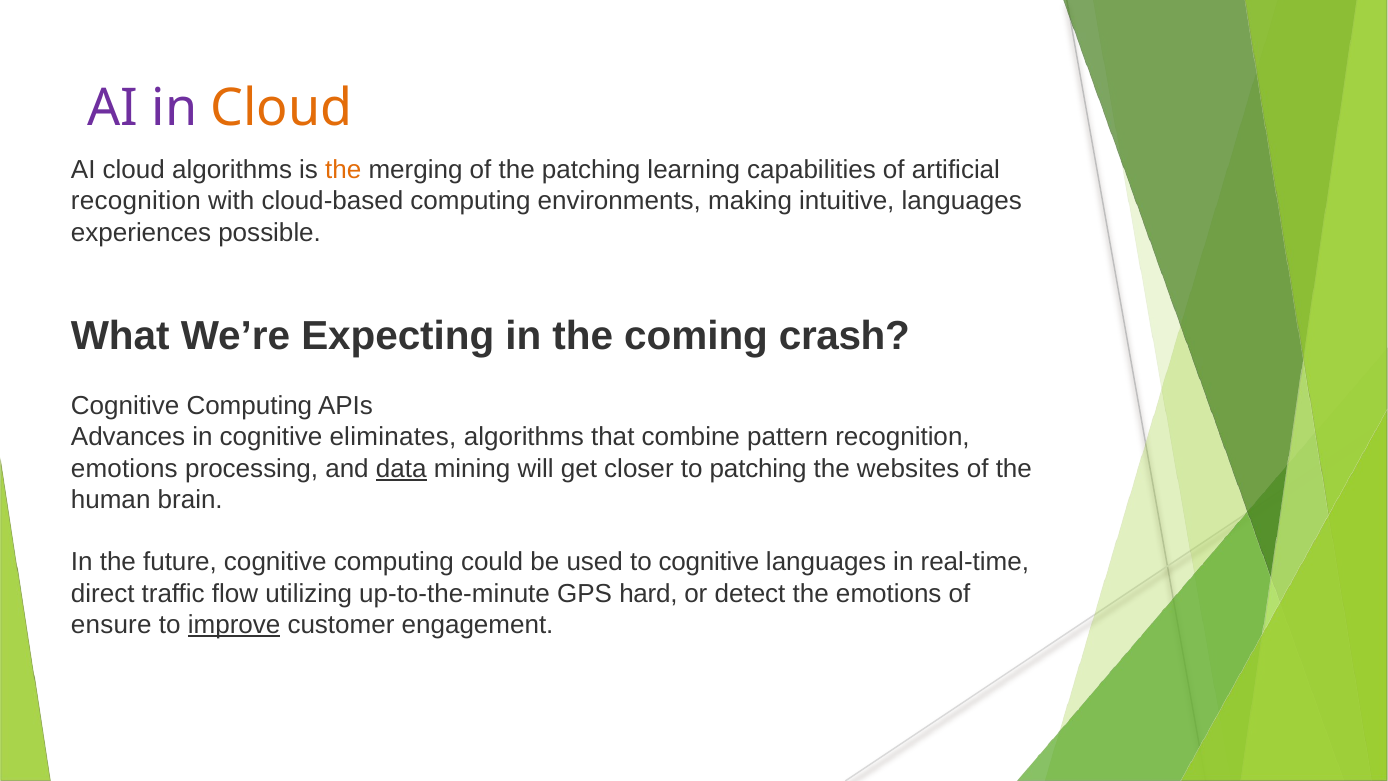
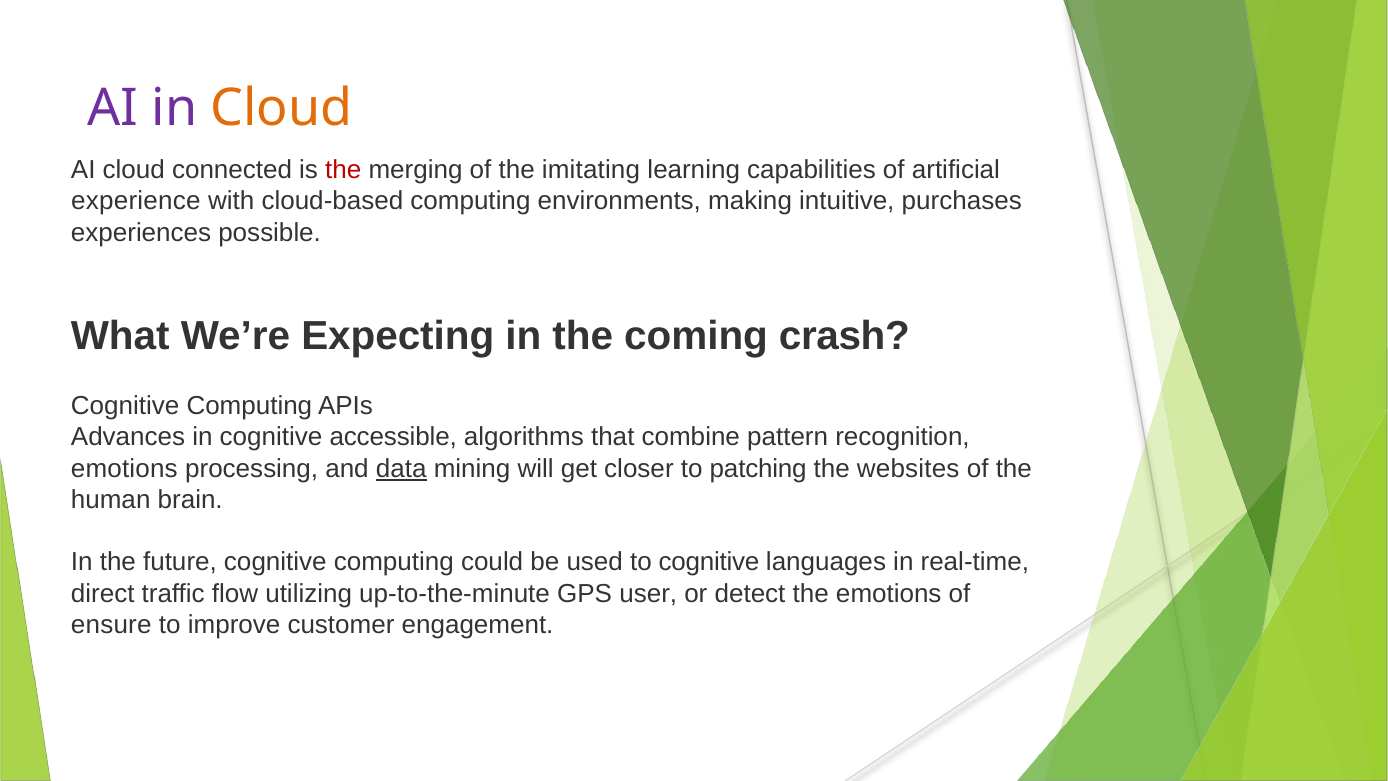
cloud algorithms: algorithms -> connected (232, 170)
the colour: orange -> red (343, 170)
the patching: patching -> imitating (591, 170)
recognition: recognition -> experience (136, 201)
intuitive languages: languages -> purchases (962, 201)
eliminates: eliminates -> accessible (393, 437)
hard: hard -> user (648, 593)
improve underline: present -> none (234, 625)
